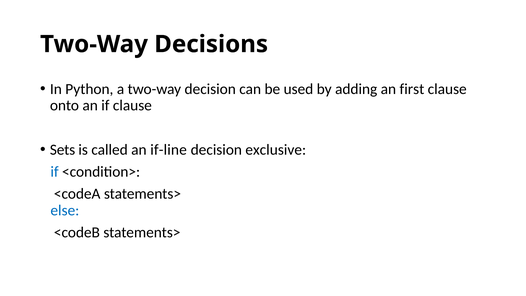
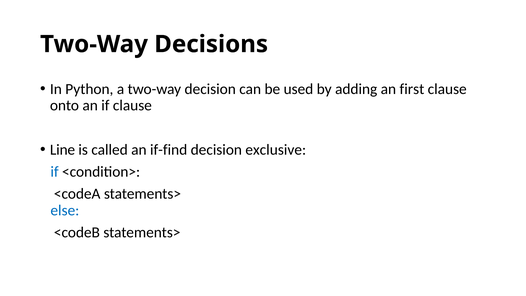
Sets: Sets -> Line (63, 150)
if-line: if-line -> if-find (169, 150)
